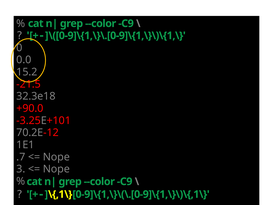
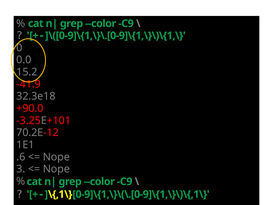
-21.5: -21.5 -> -41.9 (29, 84)
.7: .7 -> .6 (21, 157)
